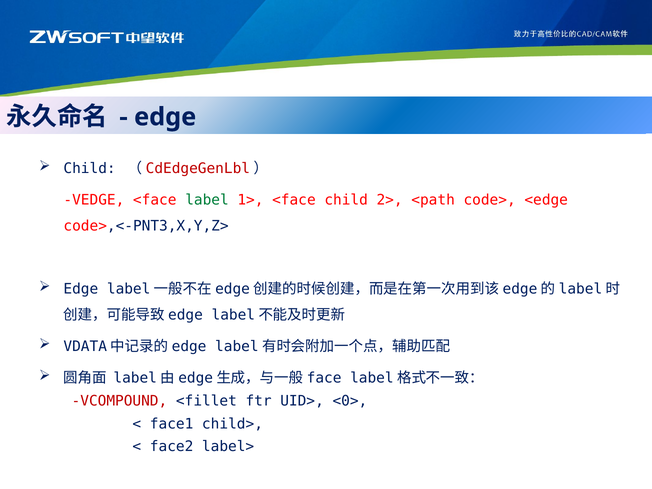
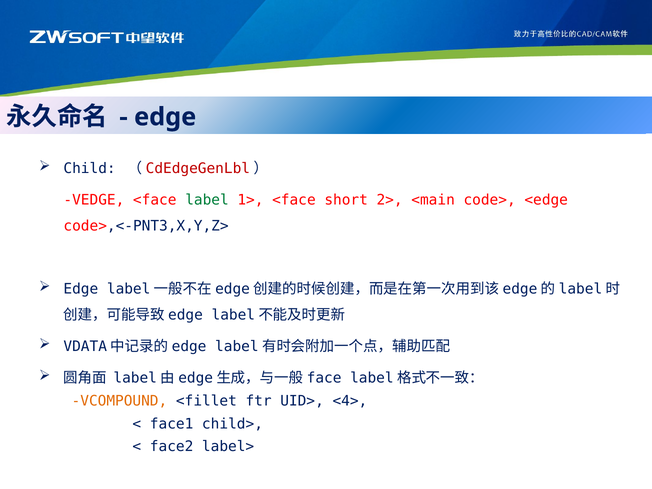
<face child: child -> short (346, 200)
<path: <path -> <main (433, 200)
VCOMPOUND colour: red -> orange (119, 401)
<0>: <0> -> <4> (350, 401)
